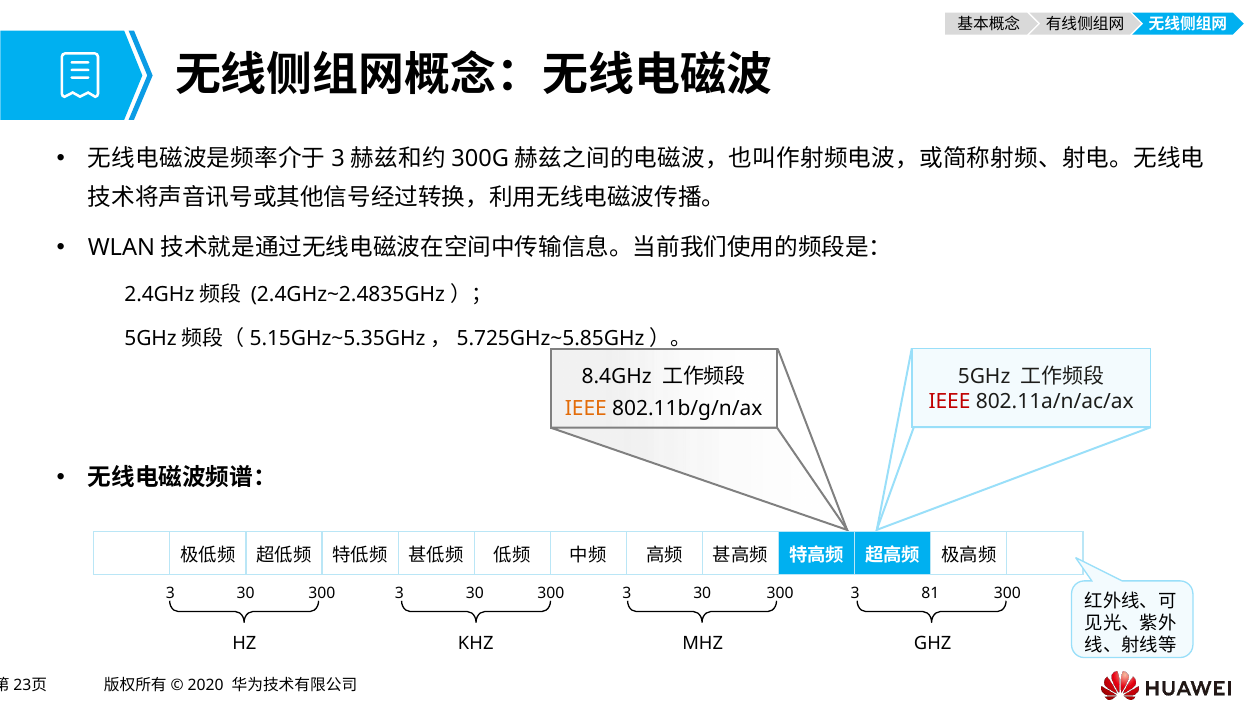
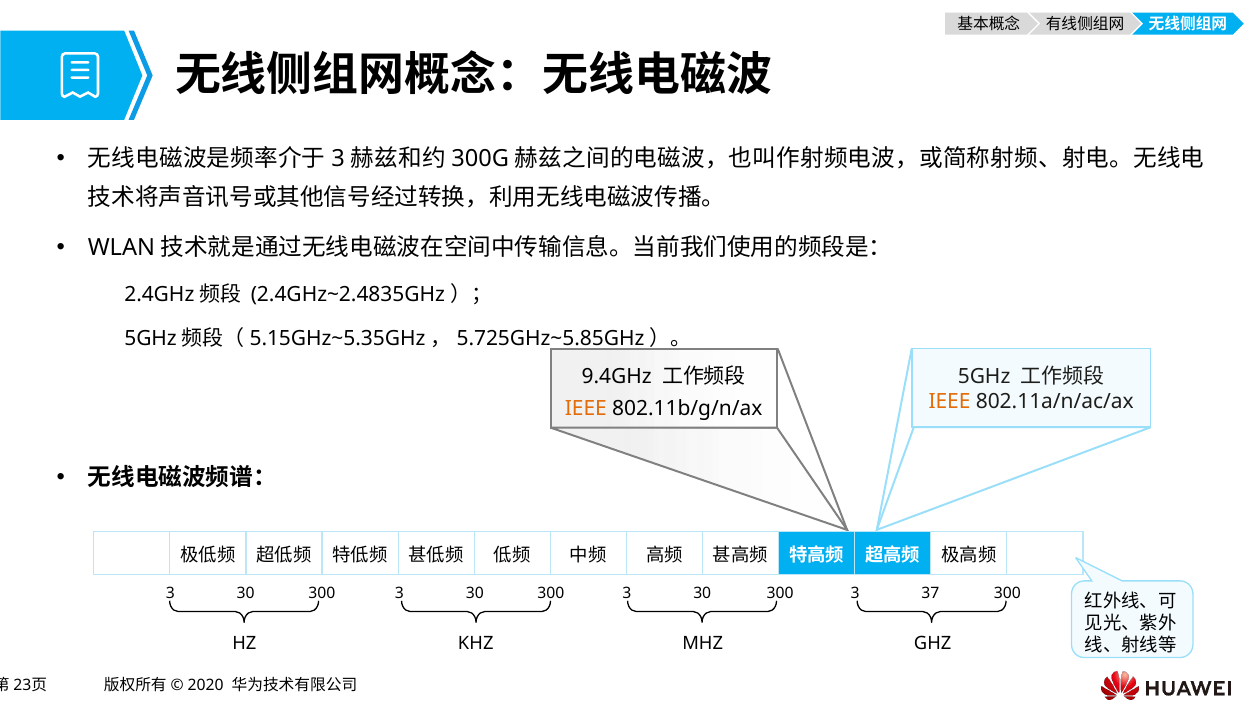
8.4GHz: 8.4GHz -> 9.4GHz (617, 377)
IEEE colour: red -> orange (949, 402)
81: 81 -> 37 (930, 593)
